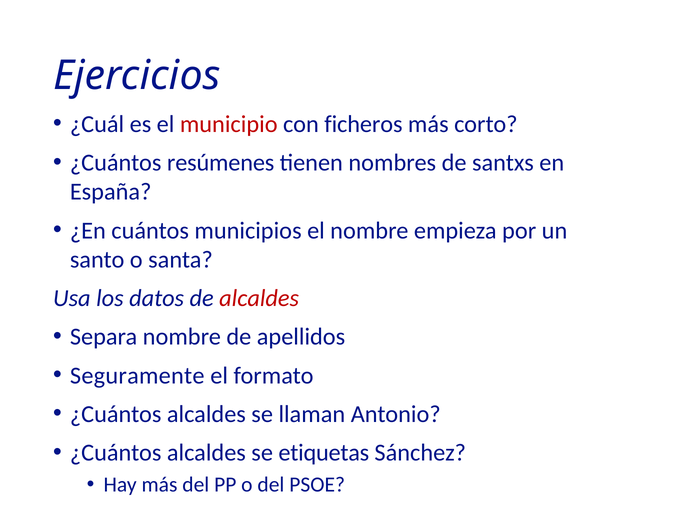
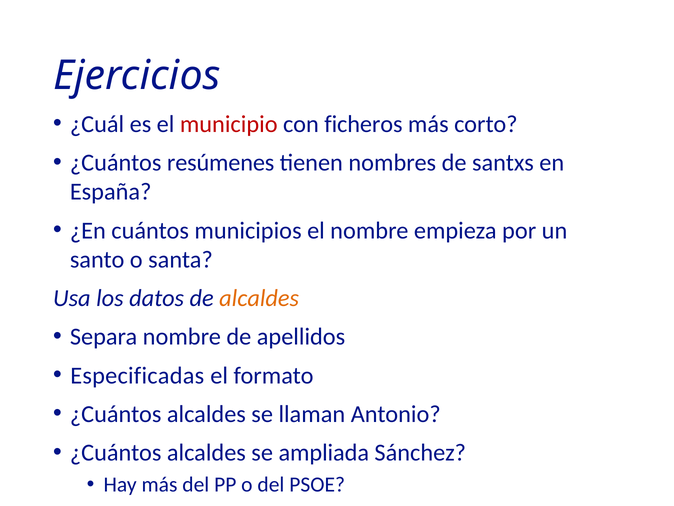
alcaldes colour: red -> orange (259, 298)
Seguramente: Seguramente -> Especificadas (137, 375)
etiquetas: etiquetas -> ampliada (324, 452)
